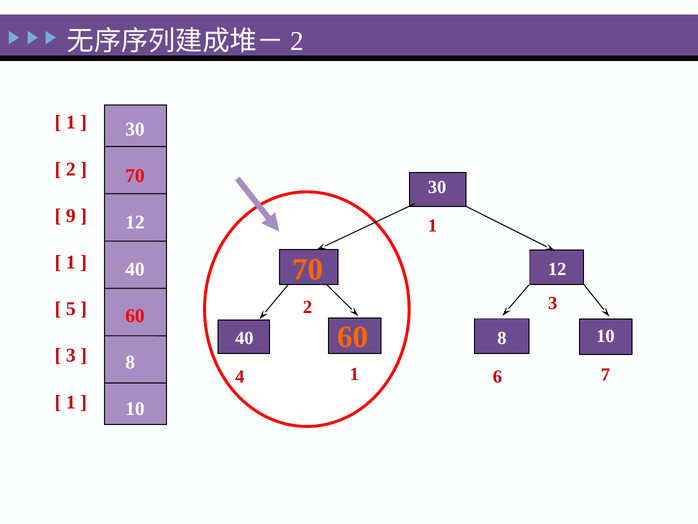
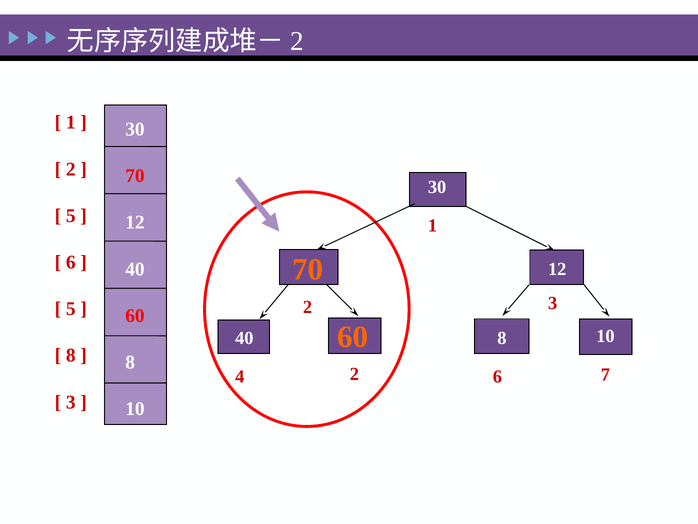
9: 9 -> 5 (71, 216)
1: 1 -> 6 (71, 262)
3: 3 -> 8 (71, 355)
4 1: 1 -> 2 (354, 374)
1: 1 -> 3 (71, 402)
